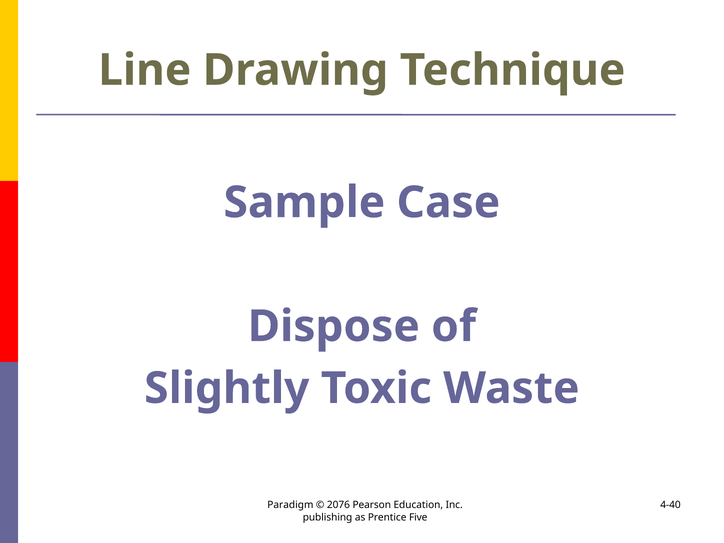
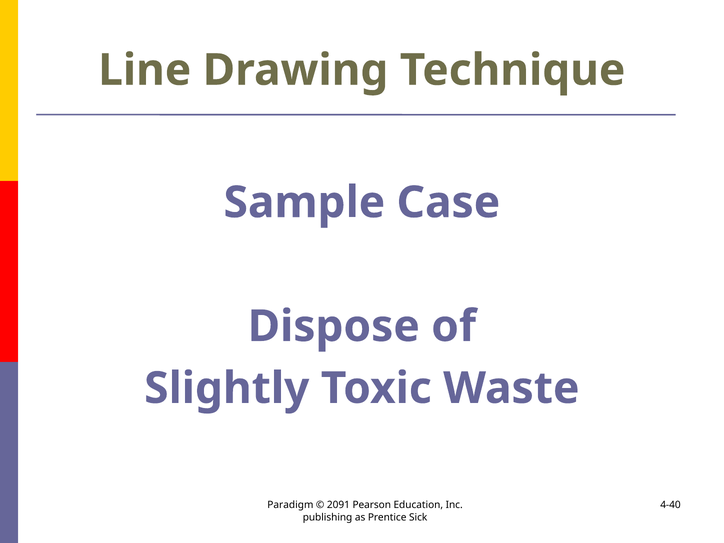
2076: 2076 -> 2091 (338, 505)
Five: Five -> Sick (418, 517)
